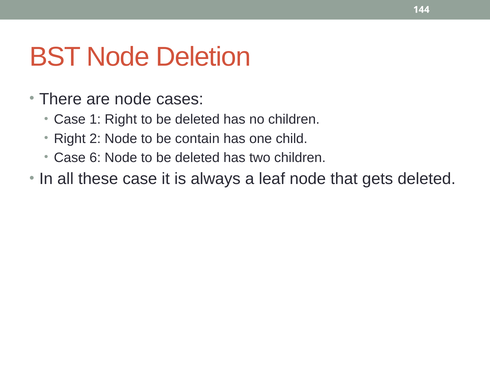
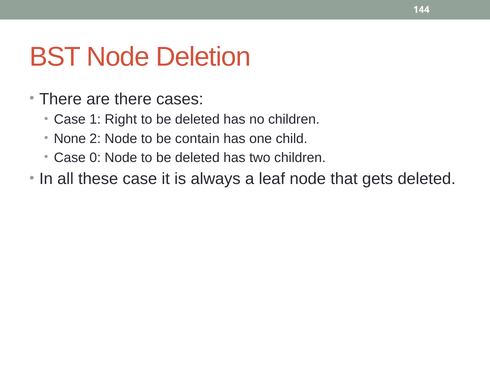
are node: node -> there (133, 99)
Right: Right -> None (70, 139)
6: 6 -> 0 (95, 158)
